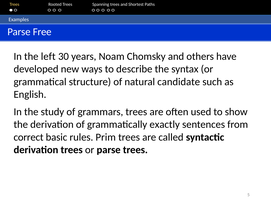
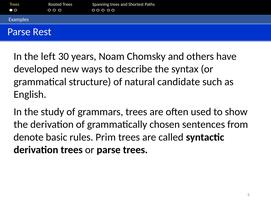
Free: Free -> Rest (42, 32)
exactly: exactly -> chosen (165, 124)
correct: correct -> denote (29, 137)
